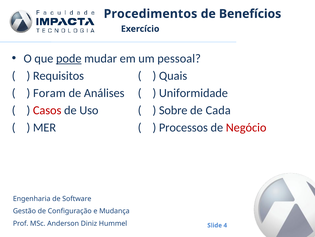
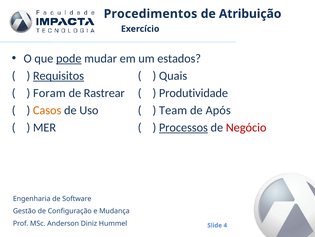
Benefícios: Benefícios -> Atribuição (250, 14)
pessoal: pessoal -> estados (179, 58)
Requisitos underline: none -> present (58, 76)
Análises: Análises -> Rastrear (104, 93)
Uniformidade: Uniformidade -> Produtividade (193, 93)
Casos colour: red -> orange (47, 110)
Sobre: Sobre -> Team (173, 110)
Cada: Cada -> Após (218, 110)
Processos underline: none -> present (183, 127)
